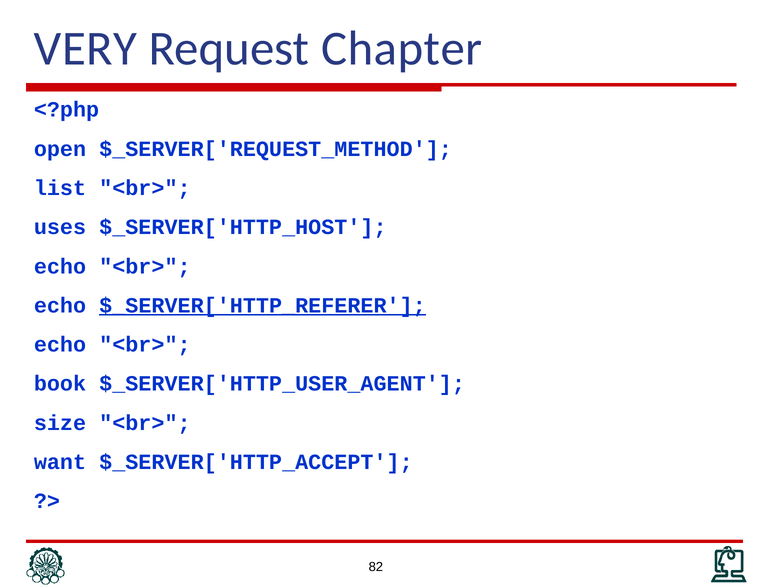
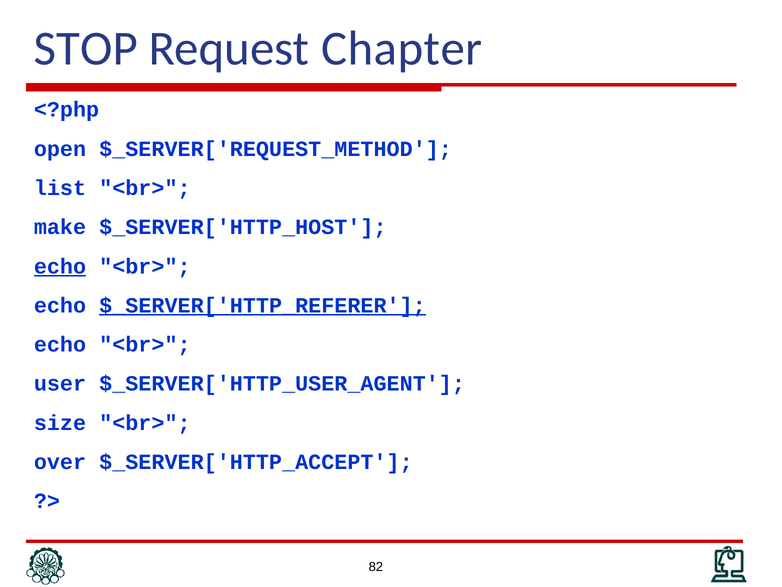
VERY: VERY -> STOP (86, 48)
uses: uses -> make (60, 227)
echo underline: none -> present (60, 266)
book: book -> user (60, 383)
want: want -> over (60, 462)
